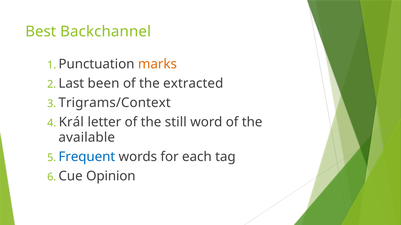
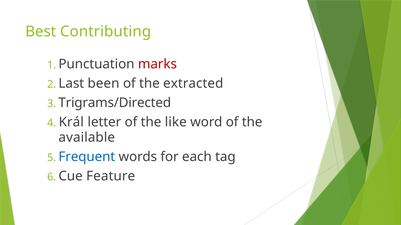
Backchannel: Backchannel -> Contributing (106, 32)
marks colour: orange -> red (157, 64)
Trigrams/Context: Trigrams/Context -> Trigrams/Directed (115, 103)
still: still -> like (176, 122)
Opinion: Opinion -> Feature (111, 177)
